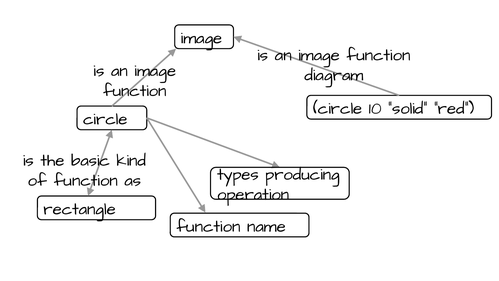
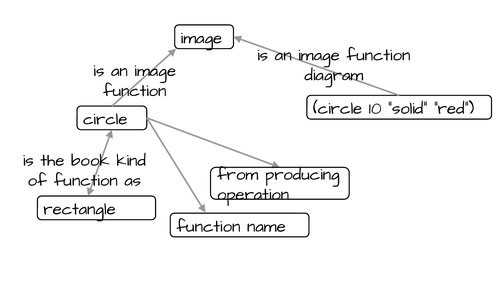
basic: basic -> book (90, 160)
types: types -> from (238, 174)
